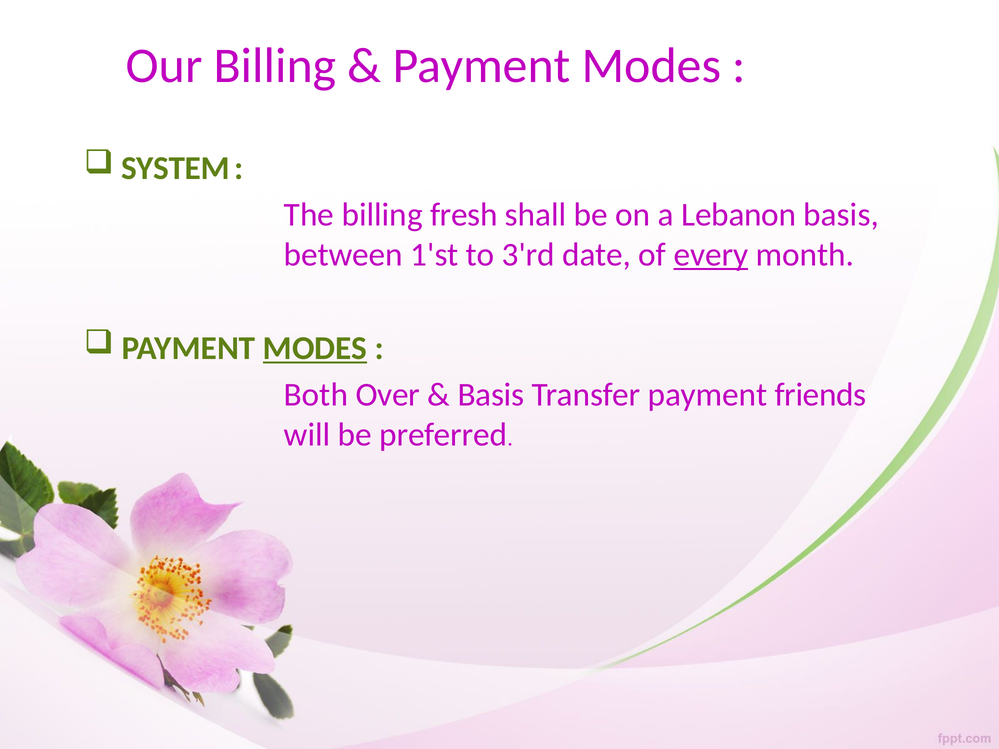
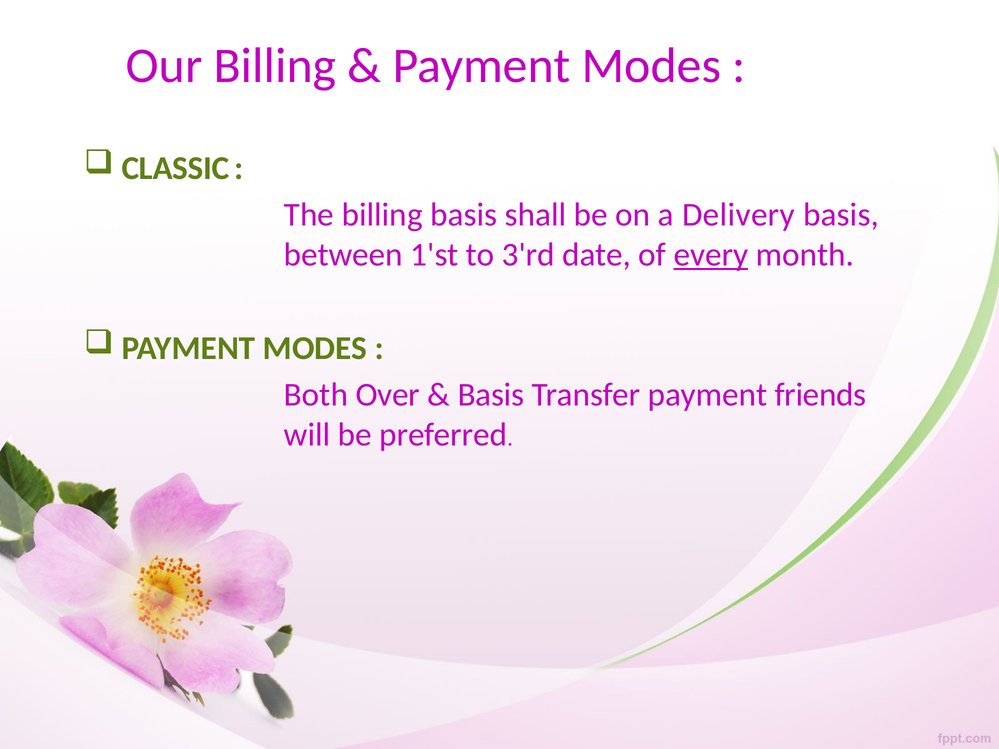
SYSTEM: SYSTEM -> CLASSIC (175, 168)
billing fresh: fresh -> basis (464, 215)
Lebanon: Lebanon -> Delivery (738, 215)
MODES underline: present -> none (315, 348)
